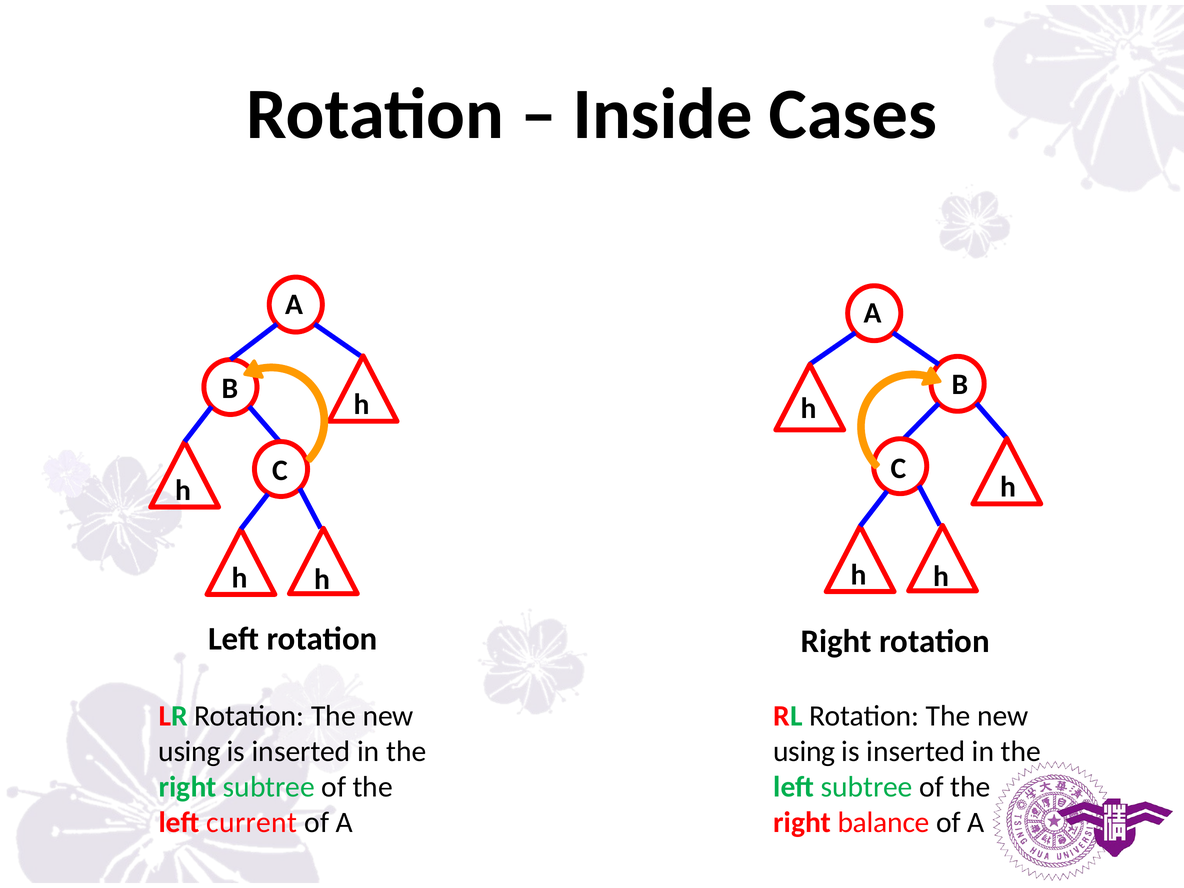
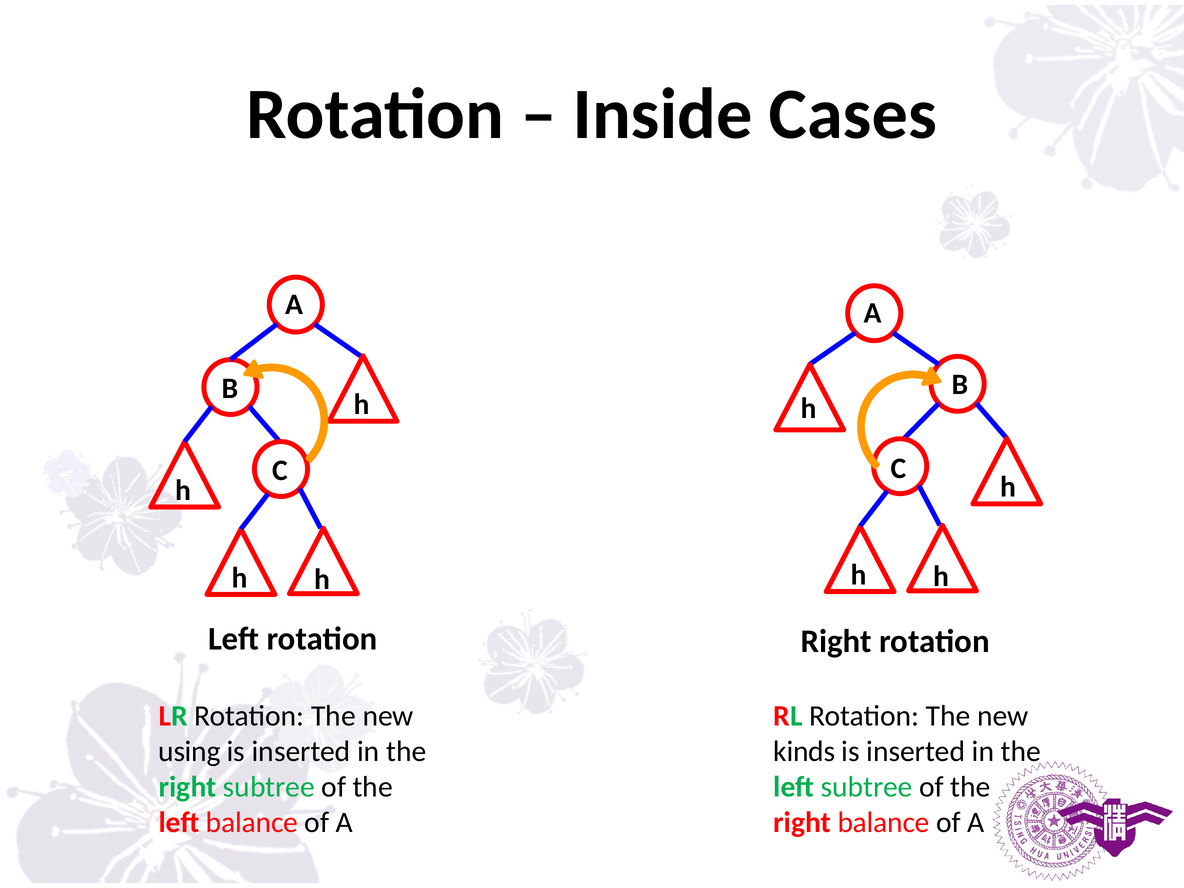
using: using -> kinds (804, 751)
left current: current -> balance (252, 822)
